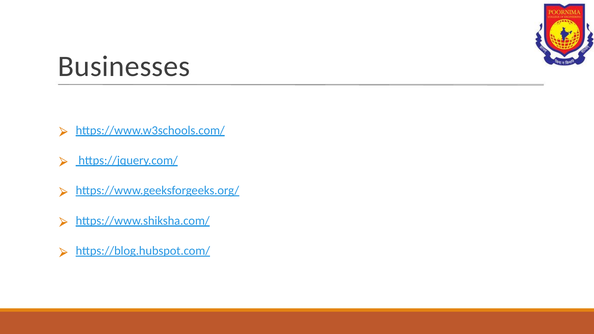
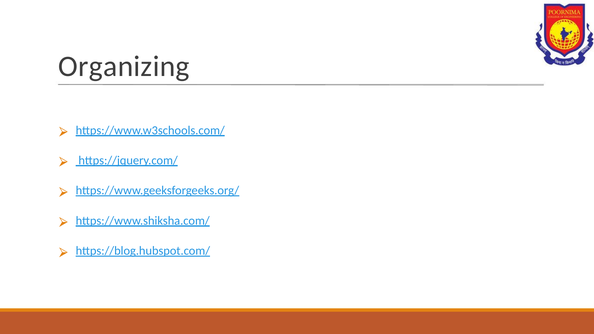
Businesses: Businesses -> Organizing (124, 67)
